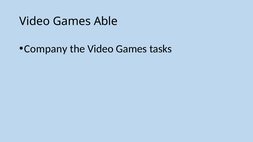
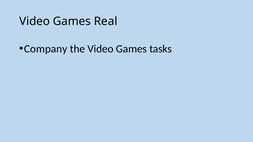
Able: Able -> Real (106, 21)
